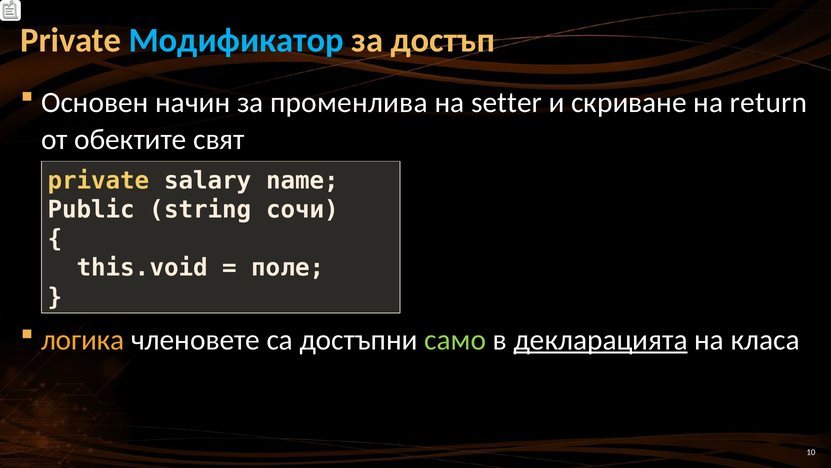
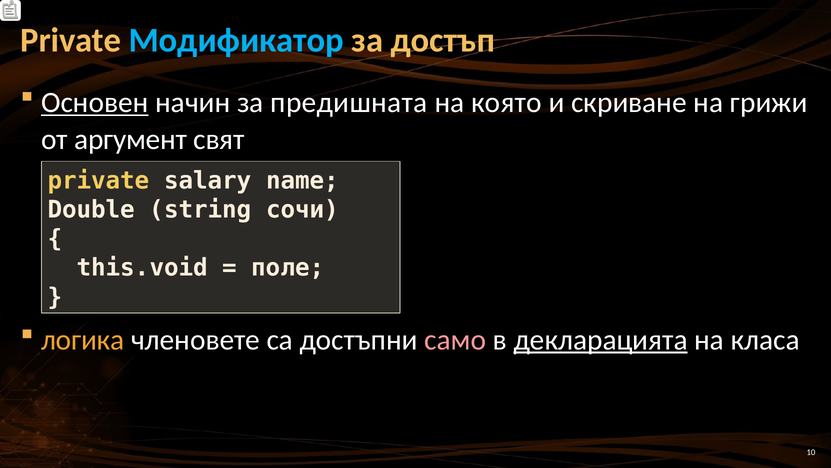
Основен underline: none -> present (95, 102)
променлива: променлива -> предишната (349, 102)
setter: setter -> която (506, 102)
return: return -> грижи (769, 102)
обектите: обектите -> аргумент (131, 139)
Public: Public -> Double (91, 209)
само colour: light green -> pink (455, 340)
